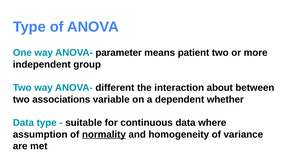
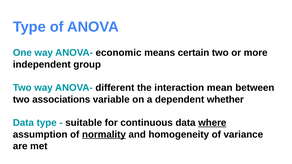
parameter: parameter -> economic (119, 53)
patient: patient -> certain (194, 53)
about: about -> mean (220, 88)
where underline: none -> present (212, 123)
